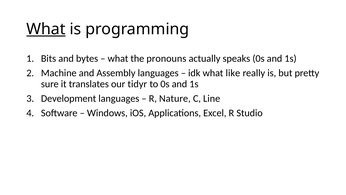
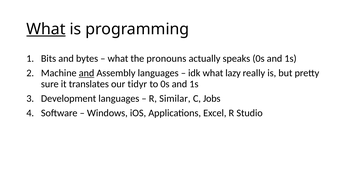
and underline: none -> present (87, 73)
like: like -> lazy (233, 73)
Nature: Nature -> Similar (175, 98)
Line: Line -> Jobs (212, 98)
